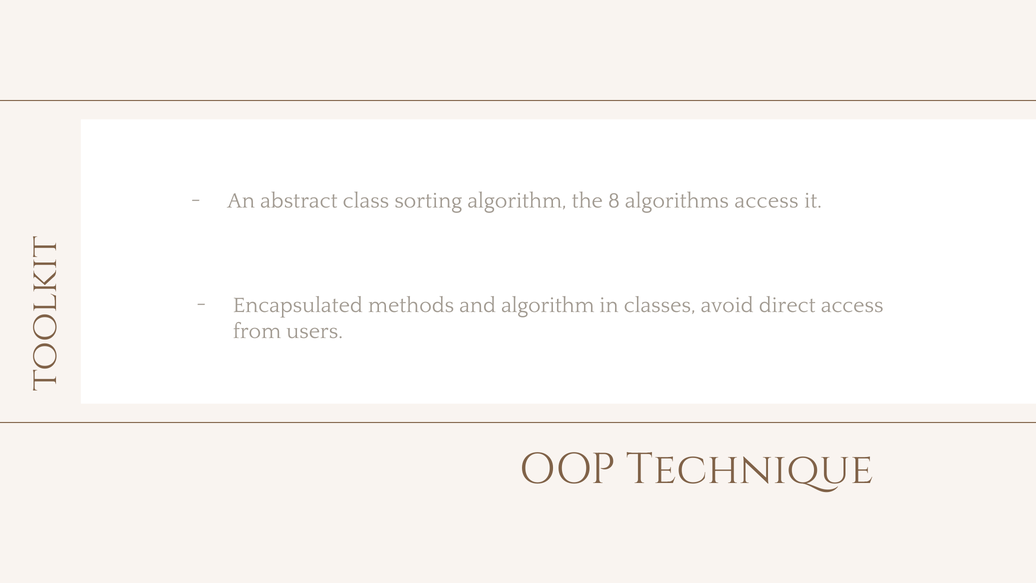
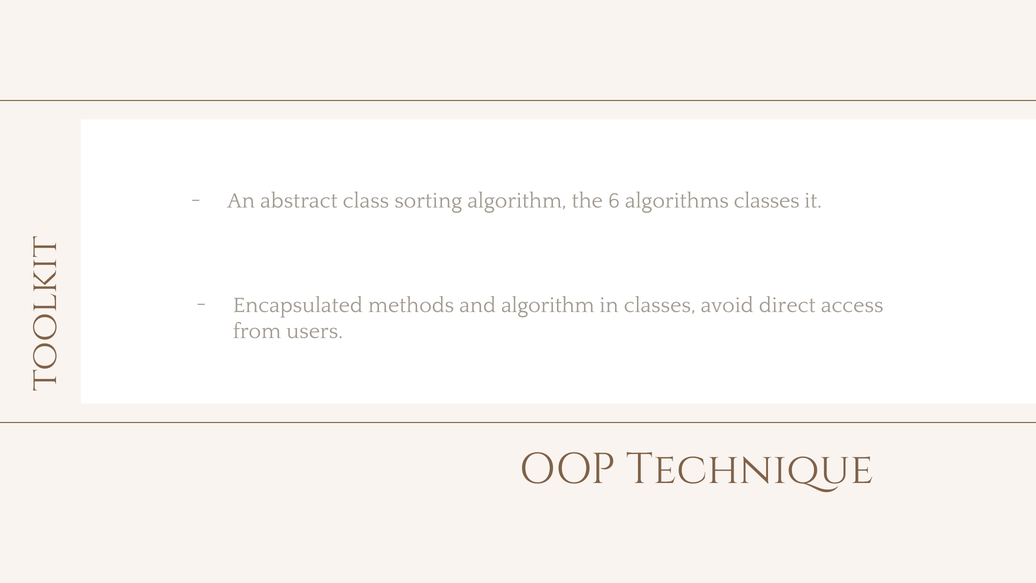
8: 8 -> 6 (614, 201)
algorithms access: access -> classes (767, 201)
